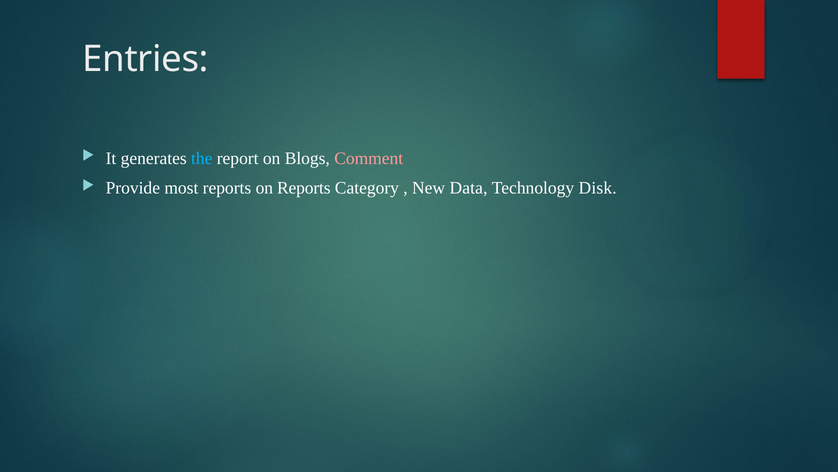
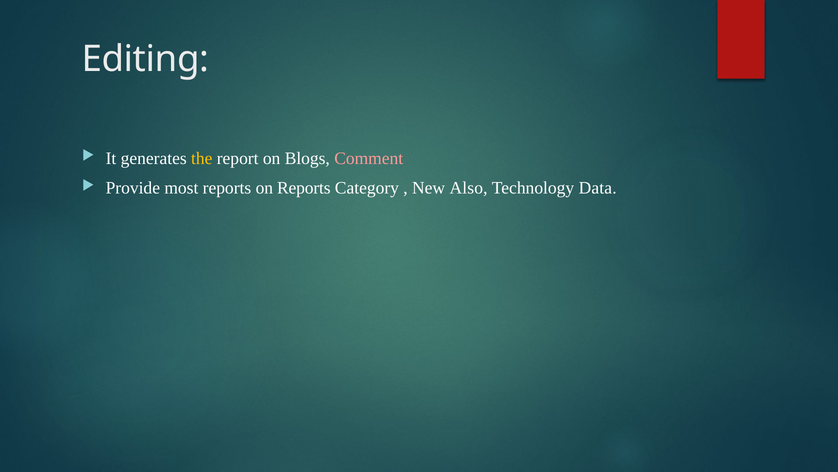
Entries: Entries -> Editing (145, 59)
the colour: light blue -> yellow (202, 158)
Data: Data -> Also (469, 188)
Disk: Disk -> Data (598, 188)
